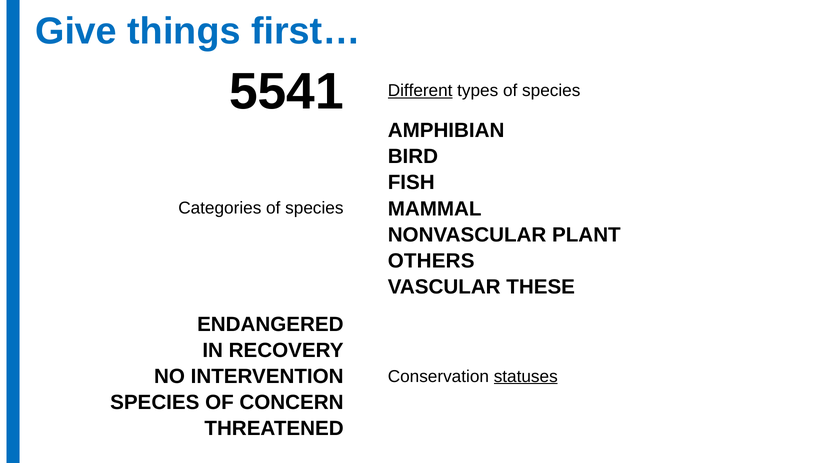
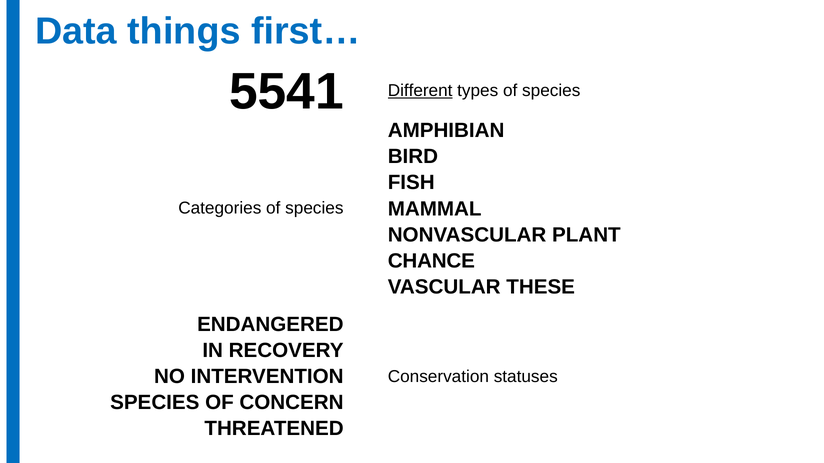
Give: Give -> Data (76, 31)
OTHERS: OTHERS -> CHANCE (431, 261)
statuses underline: present -> none (526, 377)
